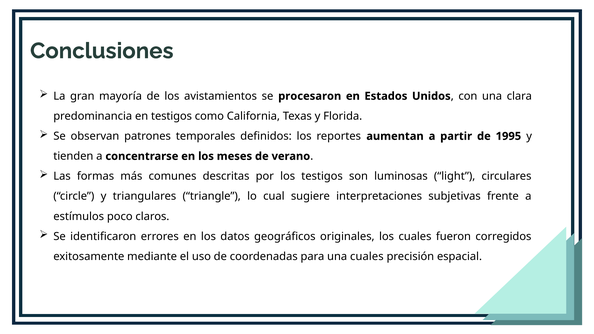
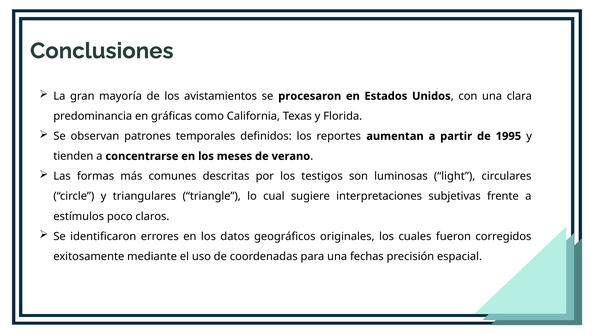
en testigos: testigos -> gráficas (172, 116)
una cuales: cuales -> fechas (367, 257)
